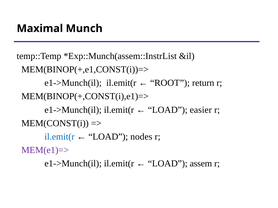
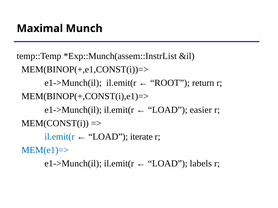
nodes: nodes -> iterate (141, 137)
MEM(e1)=> colour: purple -> blue (45, 150)
assem: assem -> labels (201, 164)
